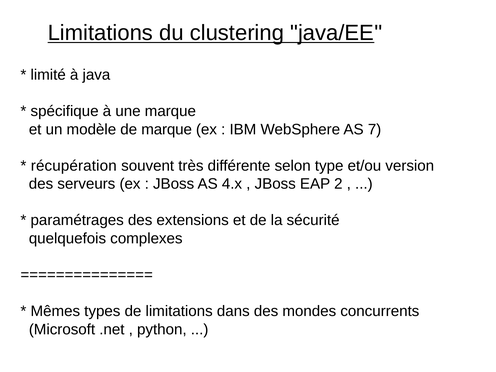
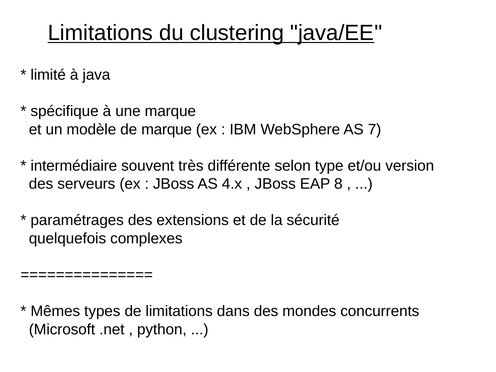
récupération: récupération -> intermédiaire (74, 166)
2: 2 -> 8 (338, 184)
